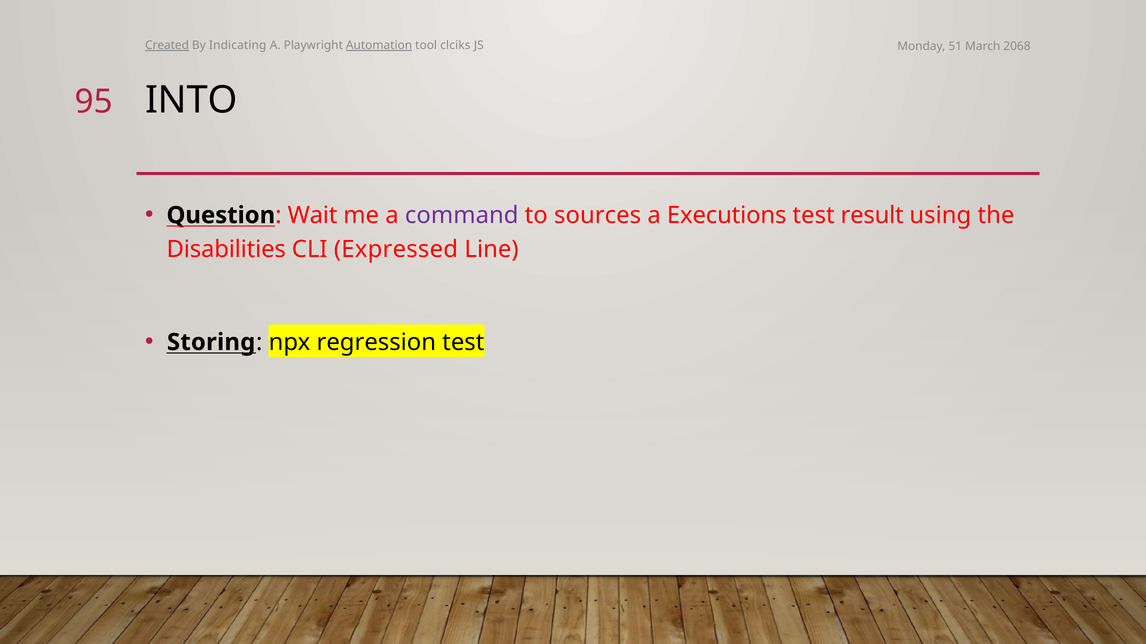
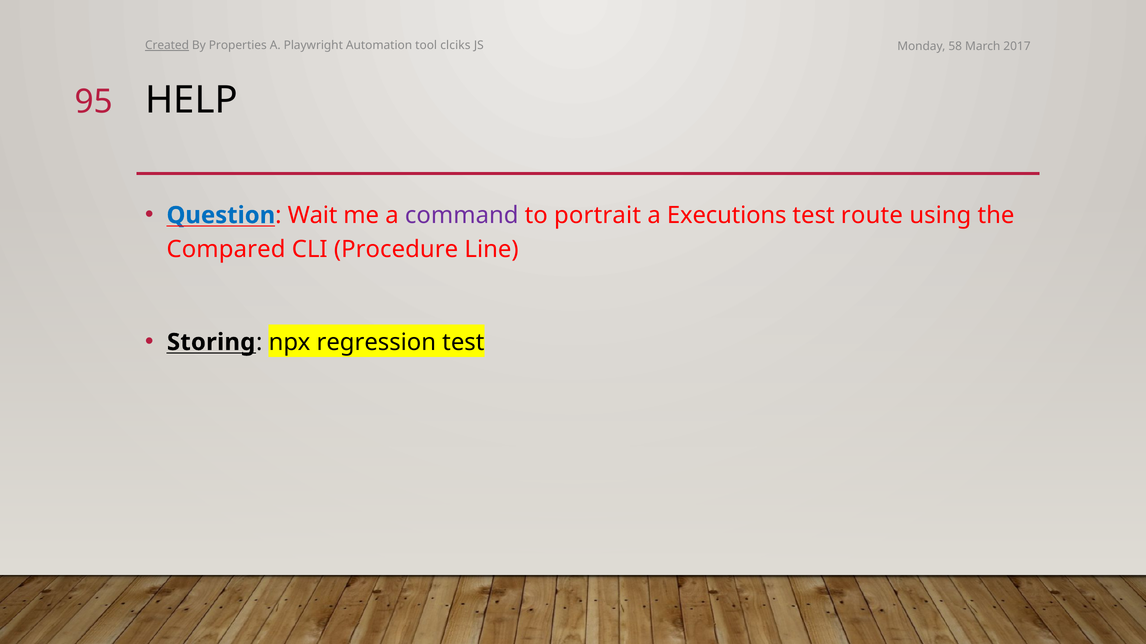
Indicating: Indicating -> Properties (238, 45)
Automation underline: present -> none (379, 45)
51: 51 -> 58 (955, 46)
2068: 2068 -> 2017 (1017, 46)
INTO: INTO -> HELP (191, 100)
Question colour: black -> blue (221, 215)
sources: sources -> portrait (598, 215)
result: result -> route (872, 215)
Disabilities: Disabilities -> Compared (226, 250)
Expressed: Expressed -> Procedure (396, 250)
